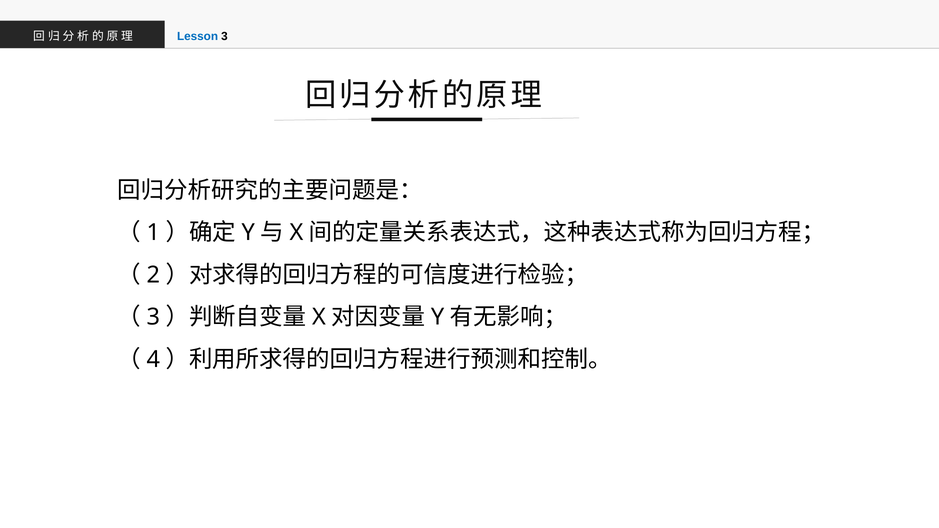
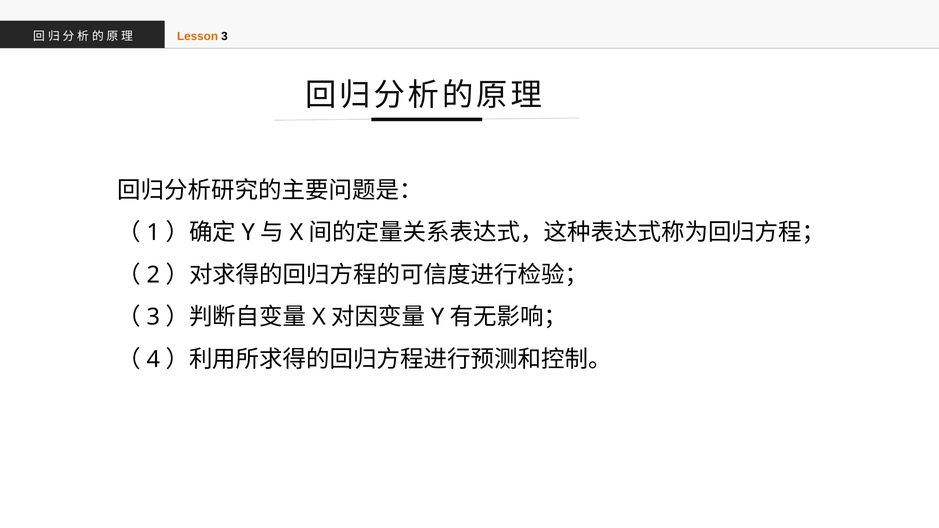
Lesson colour: blue -> orange (198, 36)
